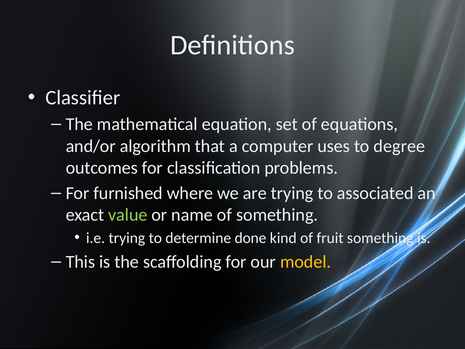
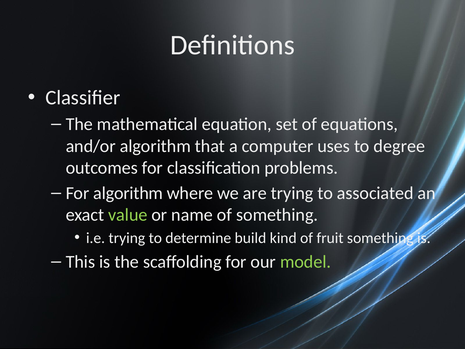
For furnished: furnished -> algorithm (128, 193)
done: done -> build (250, 238)
model colour: yellow -> light green (306, 262)
